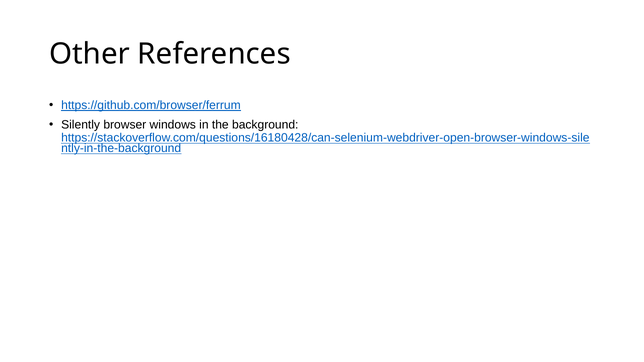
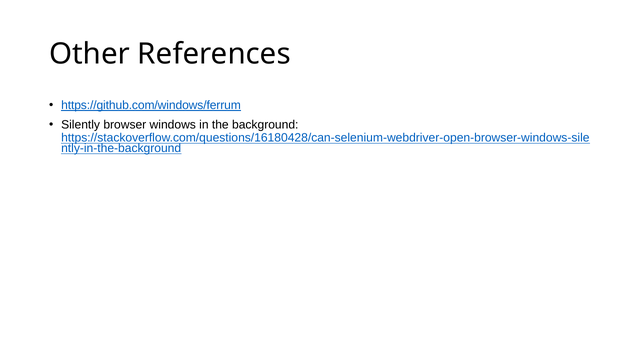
https://github.com/browser/ferrum: https://github.com/browser/ferrum -> https://github.com/windows/ferrum (151, 105)
